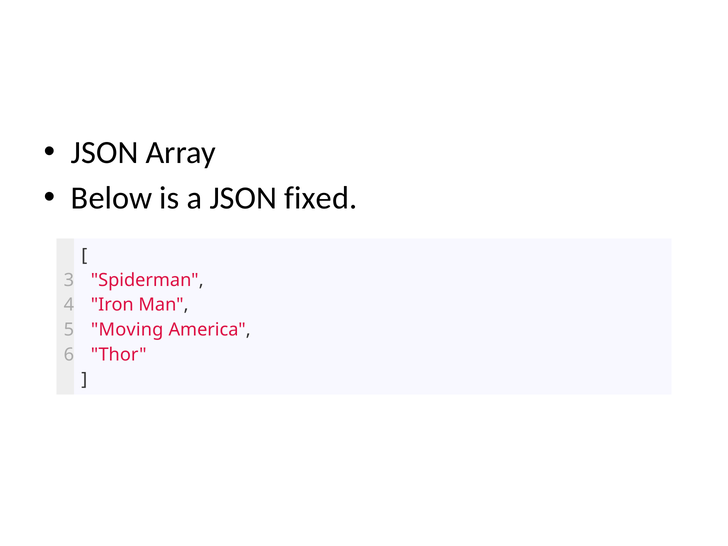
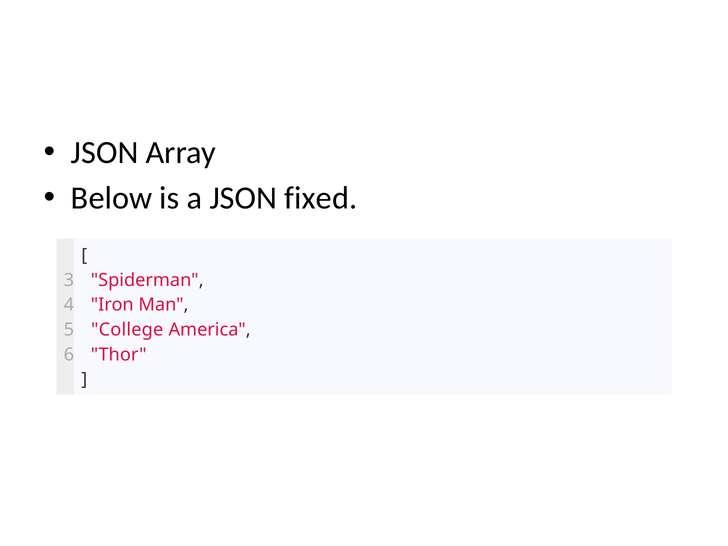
Moving: Moving -> College (127, 330)
